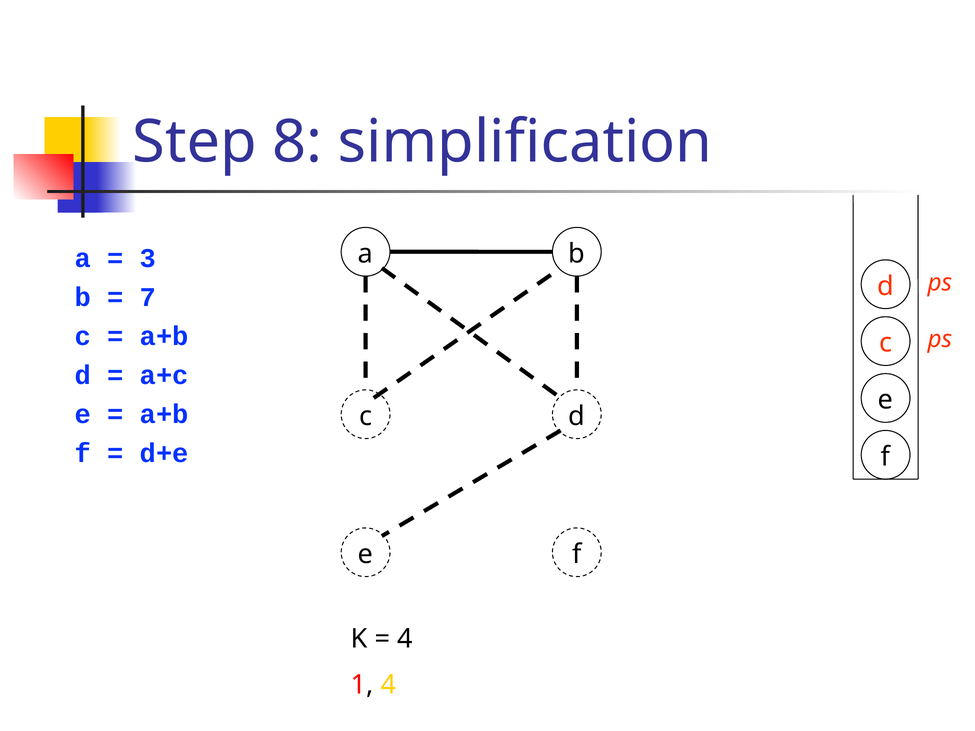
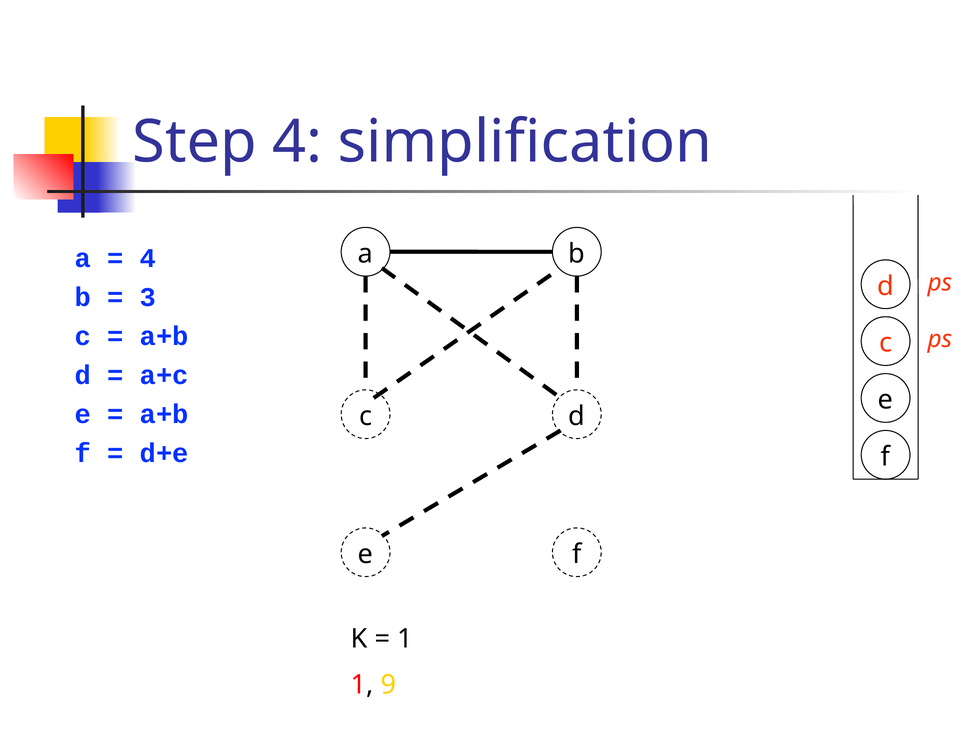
Step 8: 8 -> 4 (297, 142)
3: 3 -> 4 (148, 259)
7: 7 -> 3 (148, 298)
4: 4 -> 1 (405, 639)
1 4: 4 -> 9 (388, 685)
